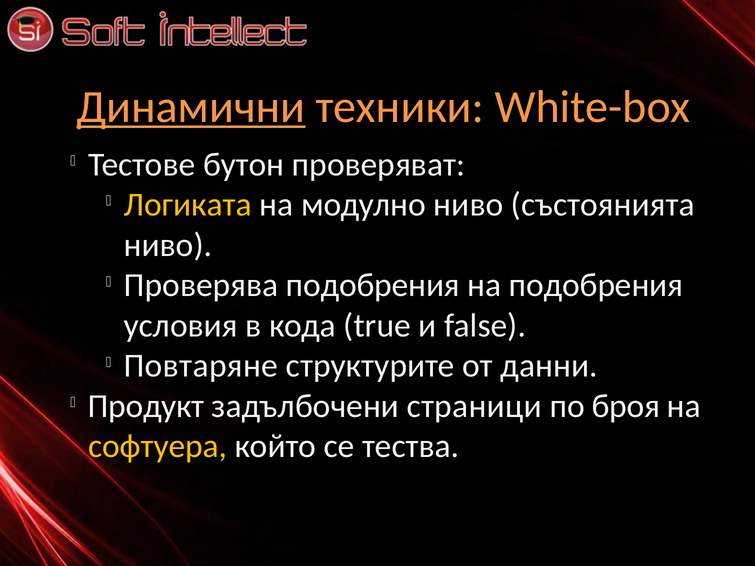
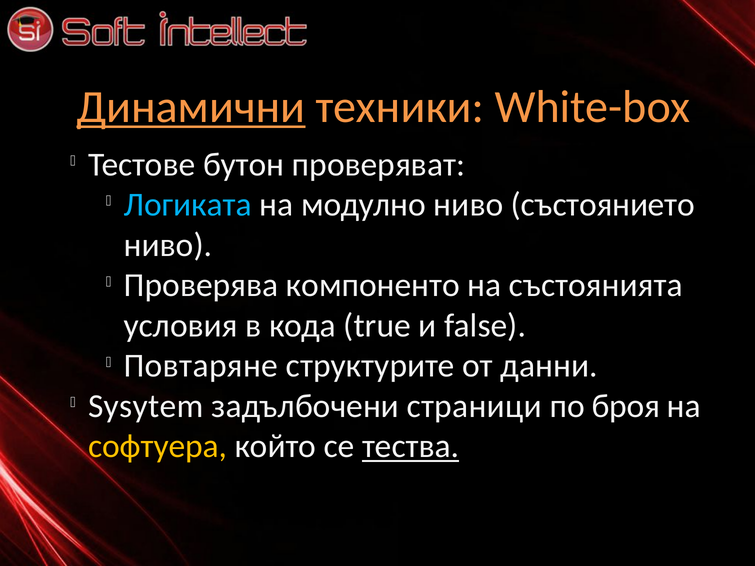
Логиката colour: yellow -> light blue (188, 205)
състоянията: състоянията -> състоянието (603, 205)
Проверява подобрения: подобрения -> компоненто (373, 285)
на подобрения: подобрения -> състоянията (596, 285)
Продукт: Продукт -> Sysytem (146, 406)
тества underline: none -> present (411, 447)
